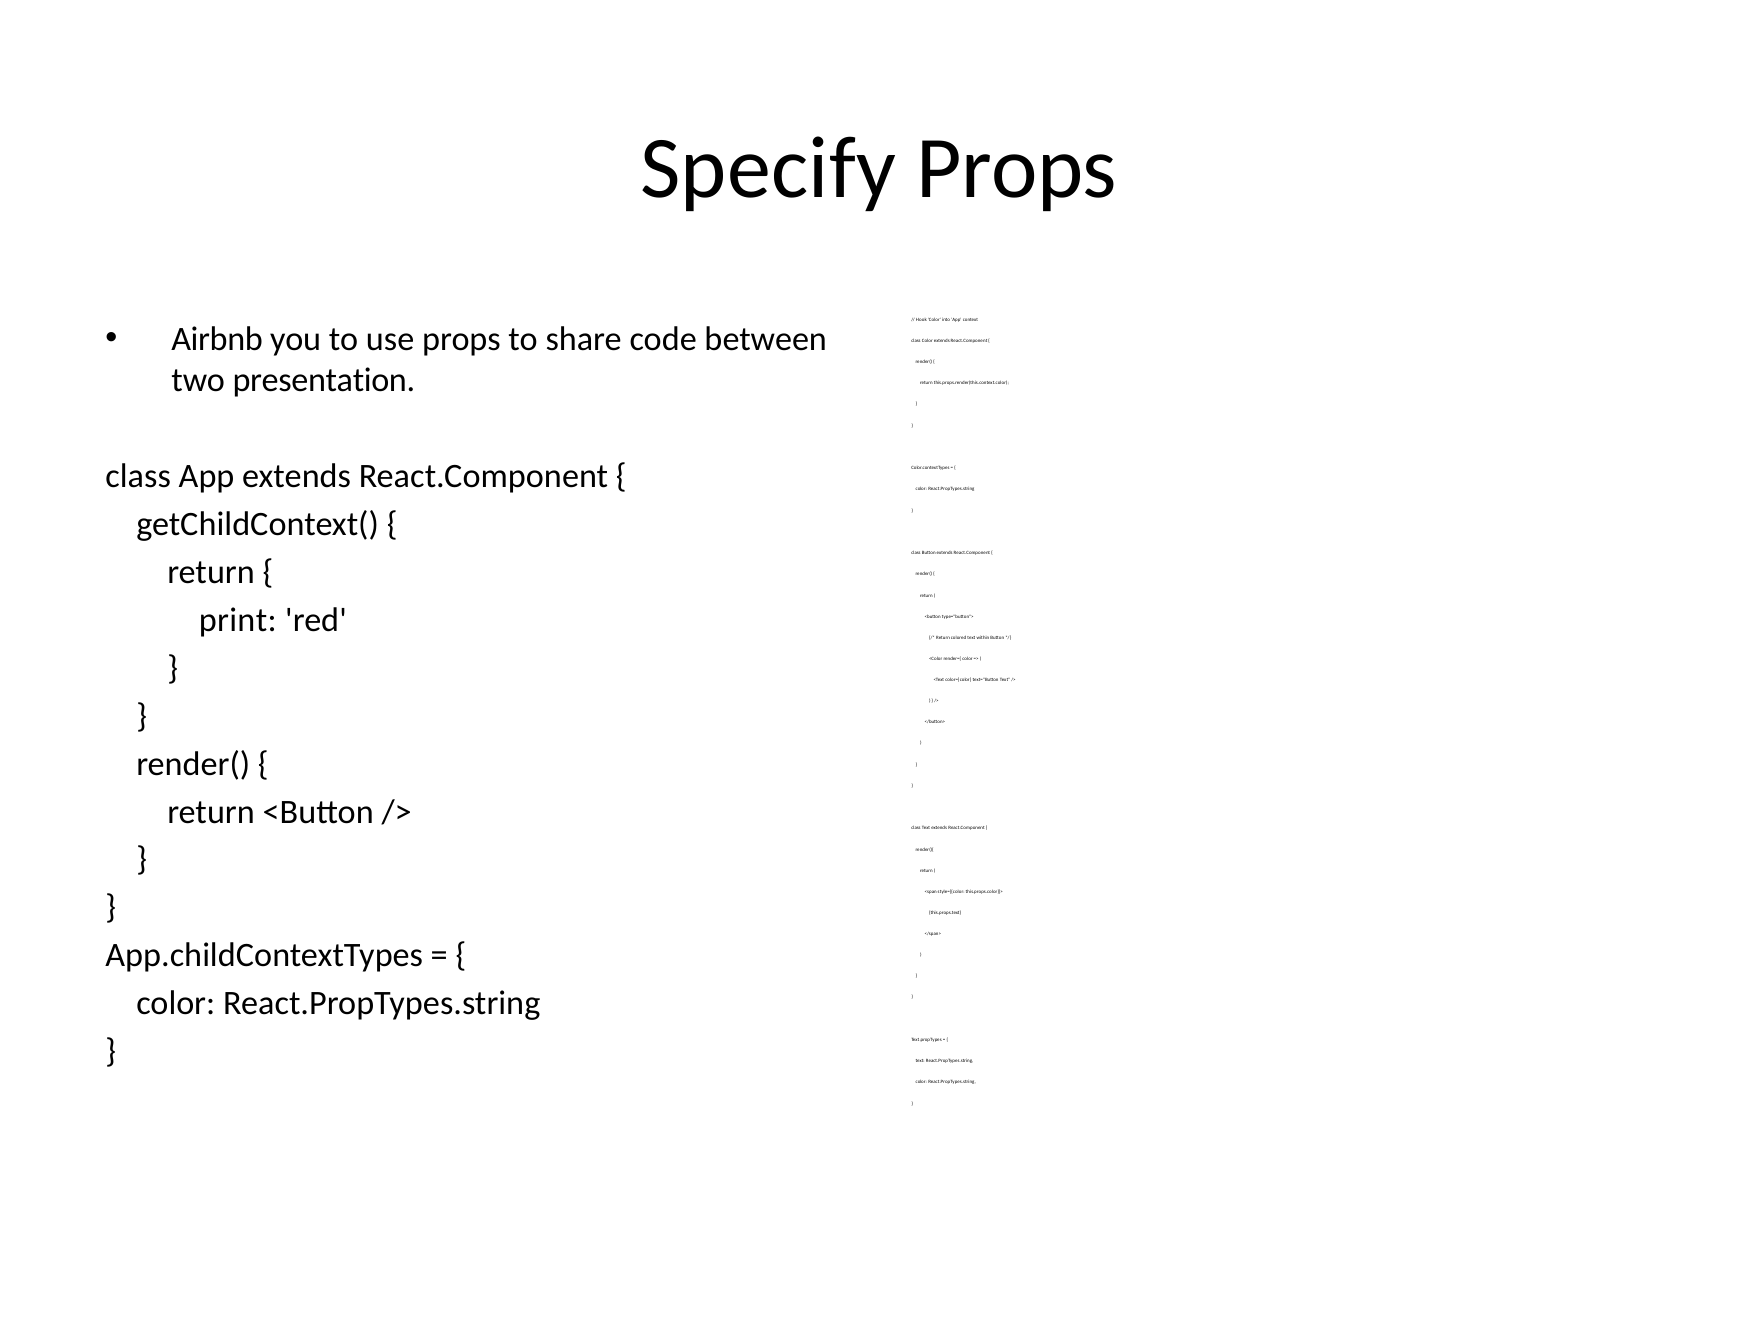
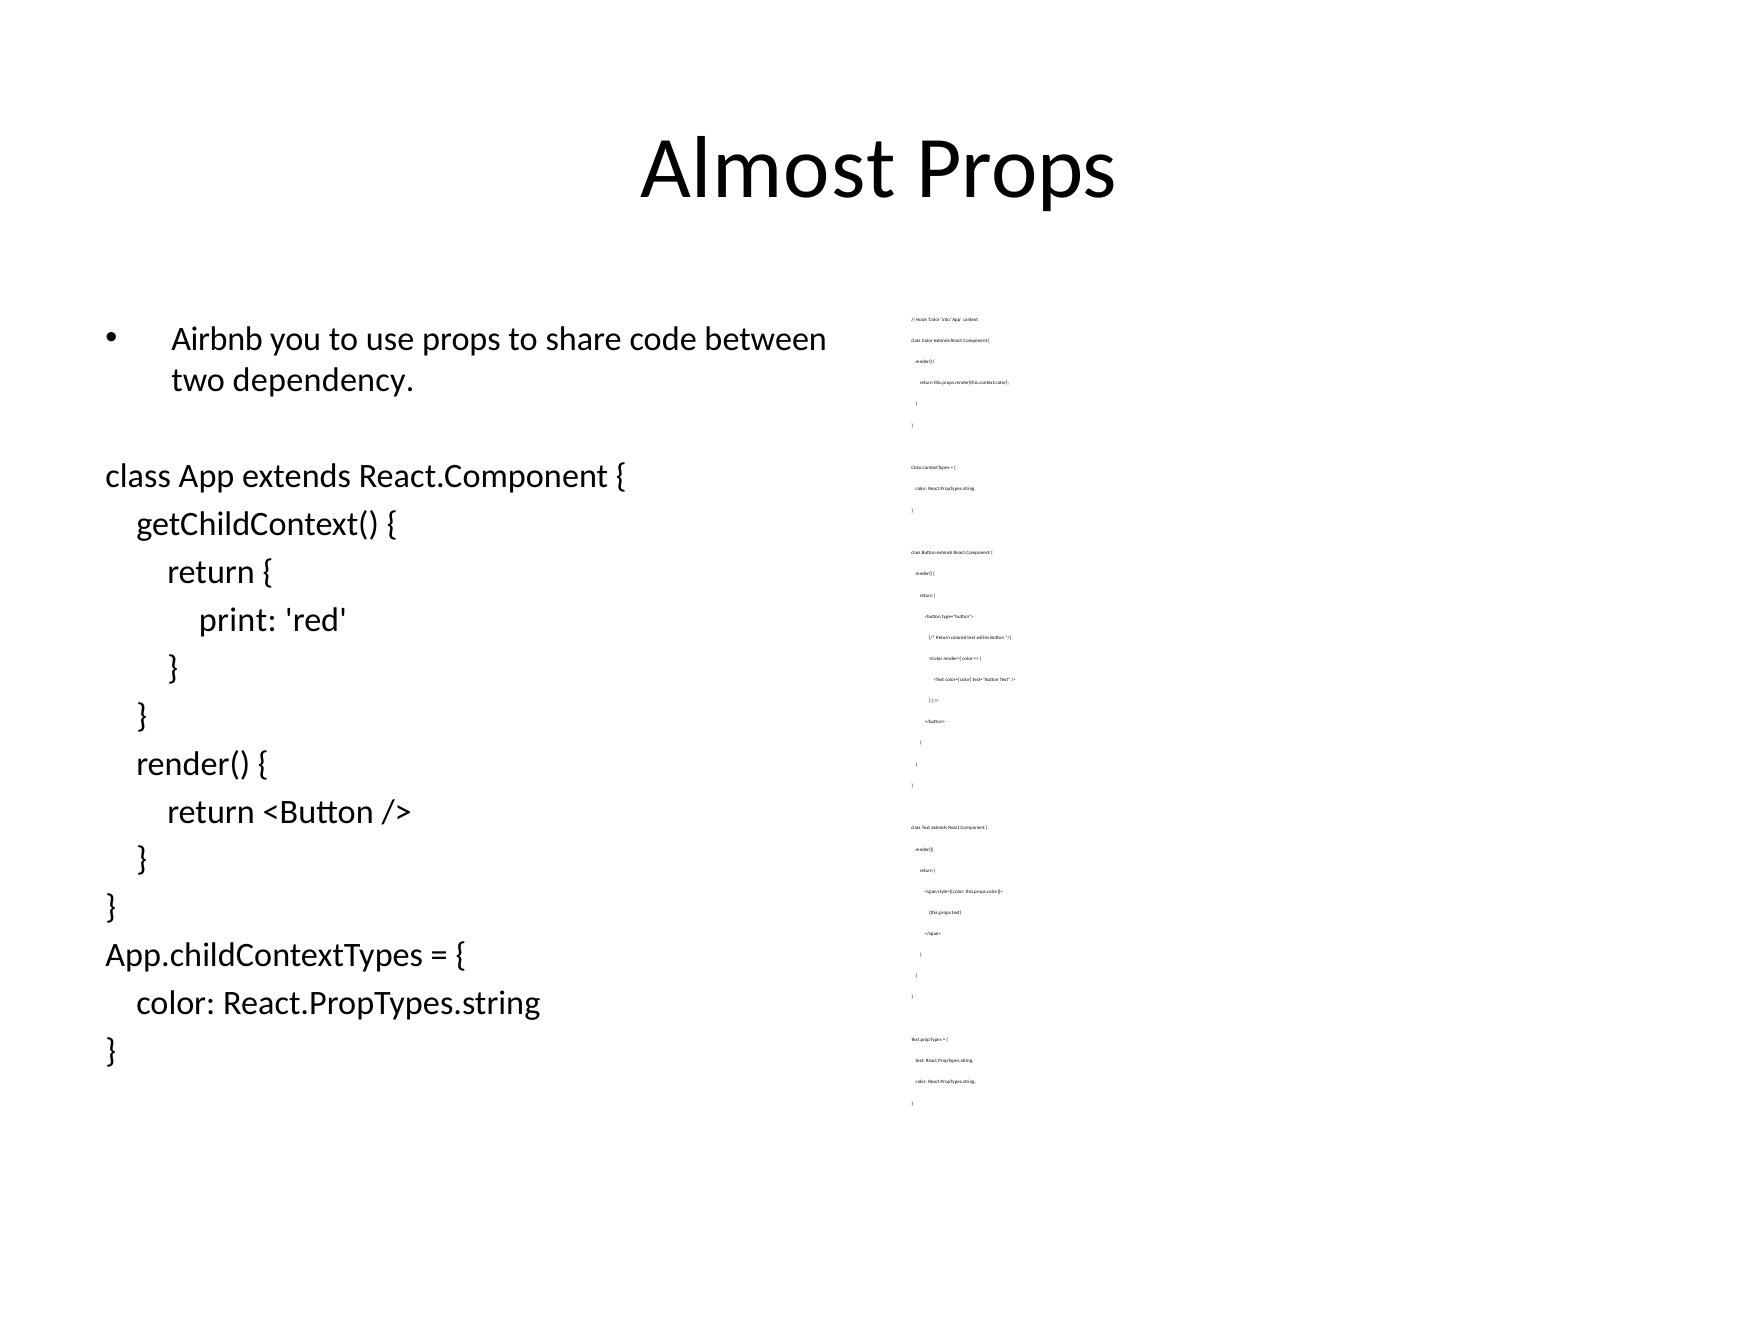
Specify: Specify -> Almost (768, 169)
presentation: presentation -> dependency (324, 380)
